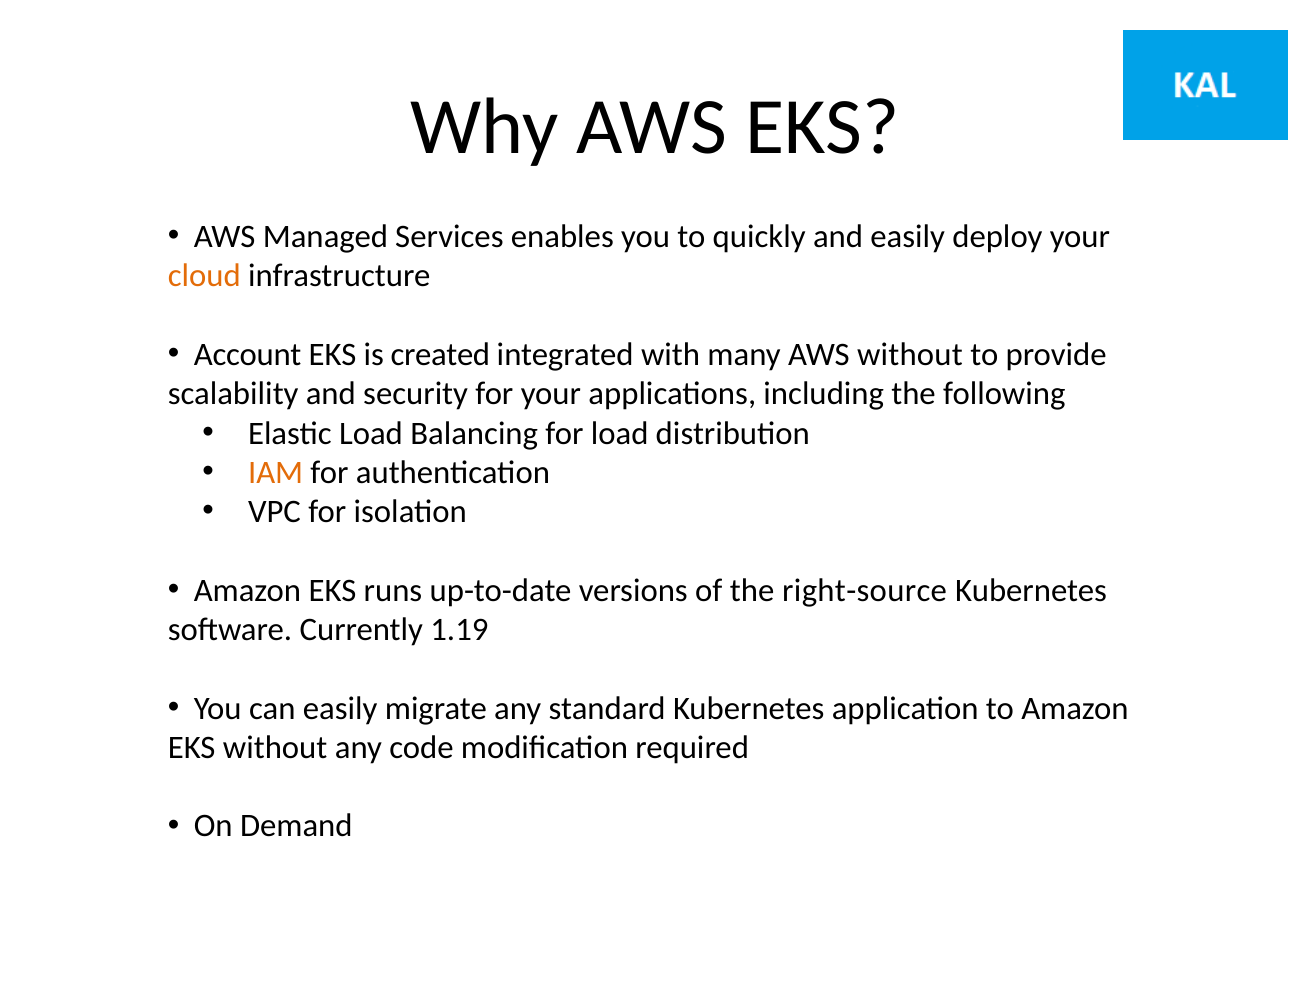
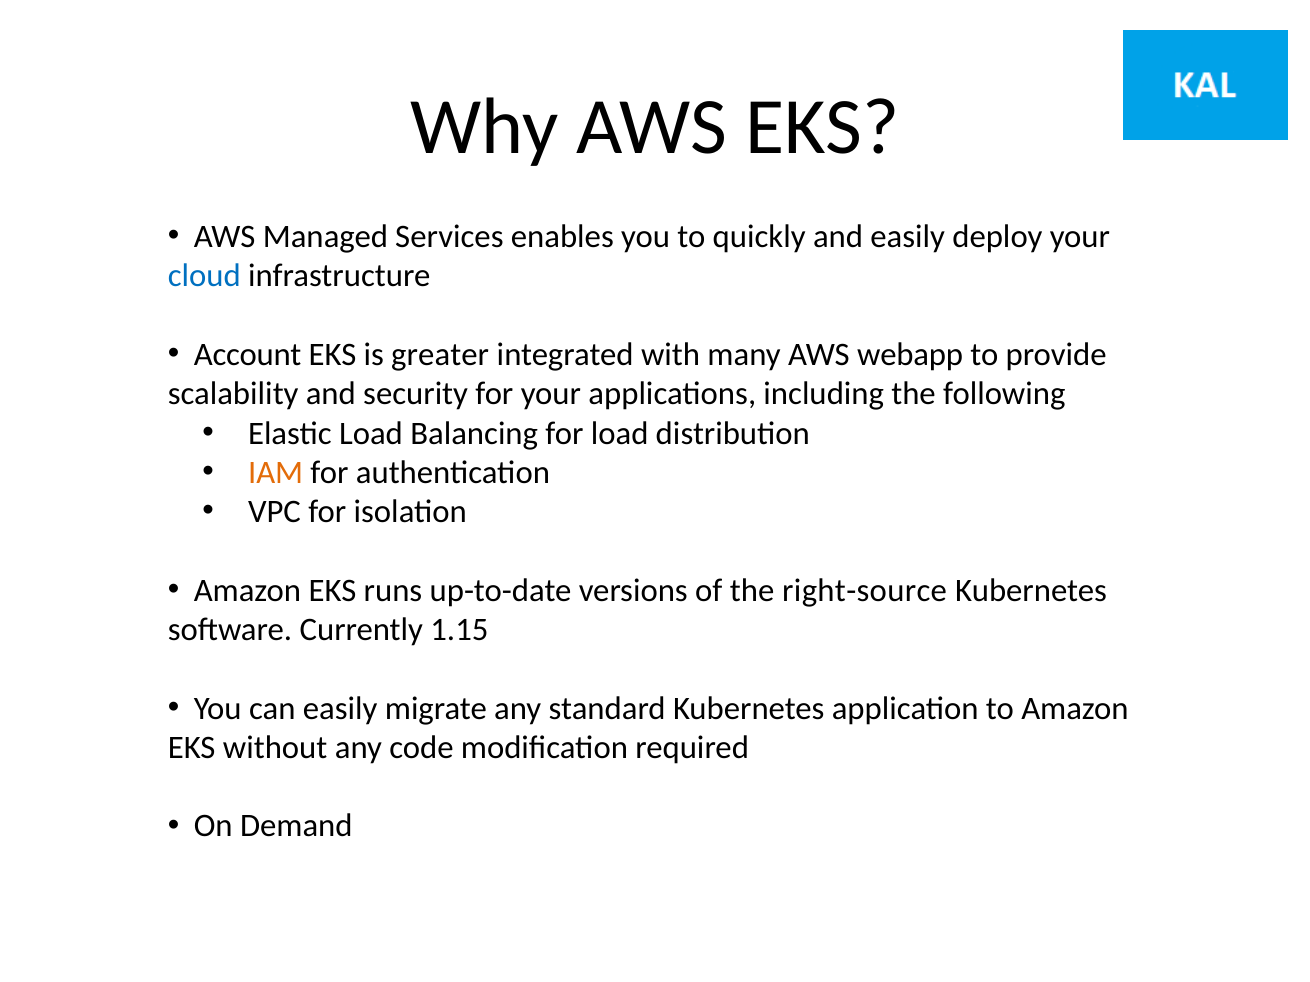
cloud colour: orange -> blue (204, 276)
created: created -> greater (440, 355)
AWS without: without -> webapp (910, 355)
1.19: 1.19 -> 1.15 (459, 630)
